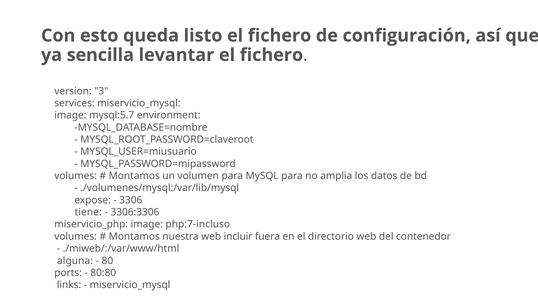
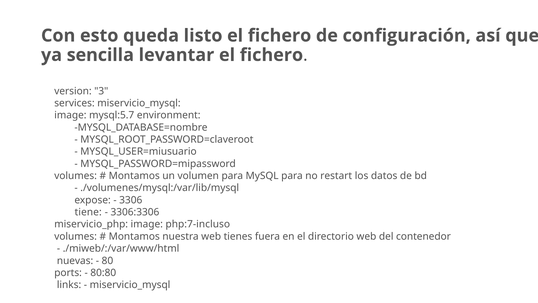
amplia: amplia -> restart (336, 176)
incluir: incluir -> tienes (238, 236)
alguna: alguna -> nuevas (75, 260)
